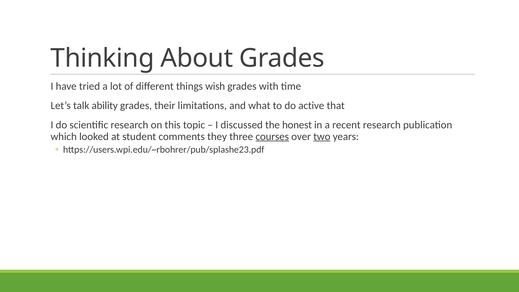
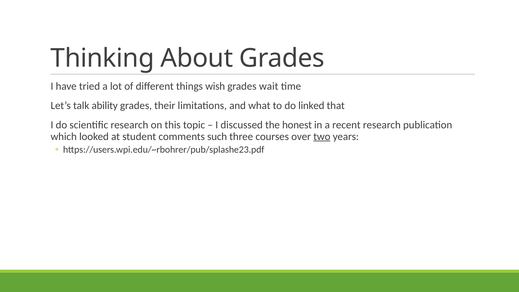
with: with -> wait (269, 86)
active: active -> linked (311, 106)
they: they -> such (217, 136)
courses underline: present -> none (272, 136)
